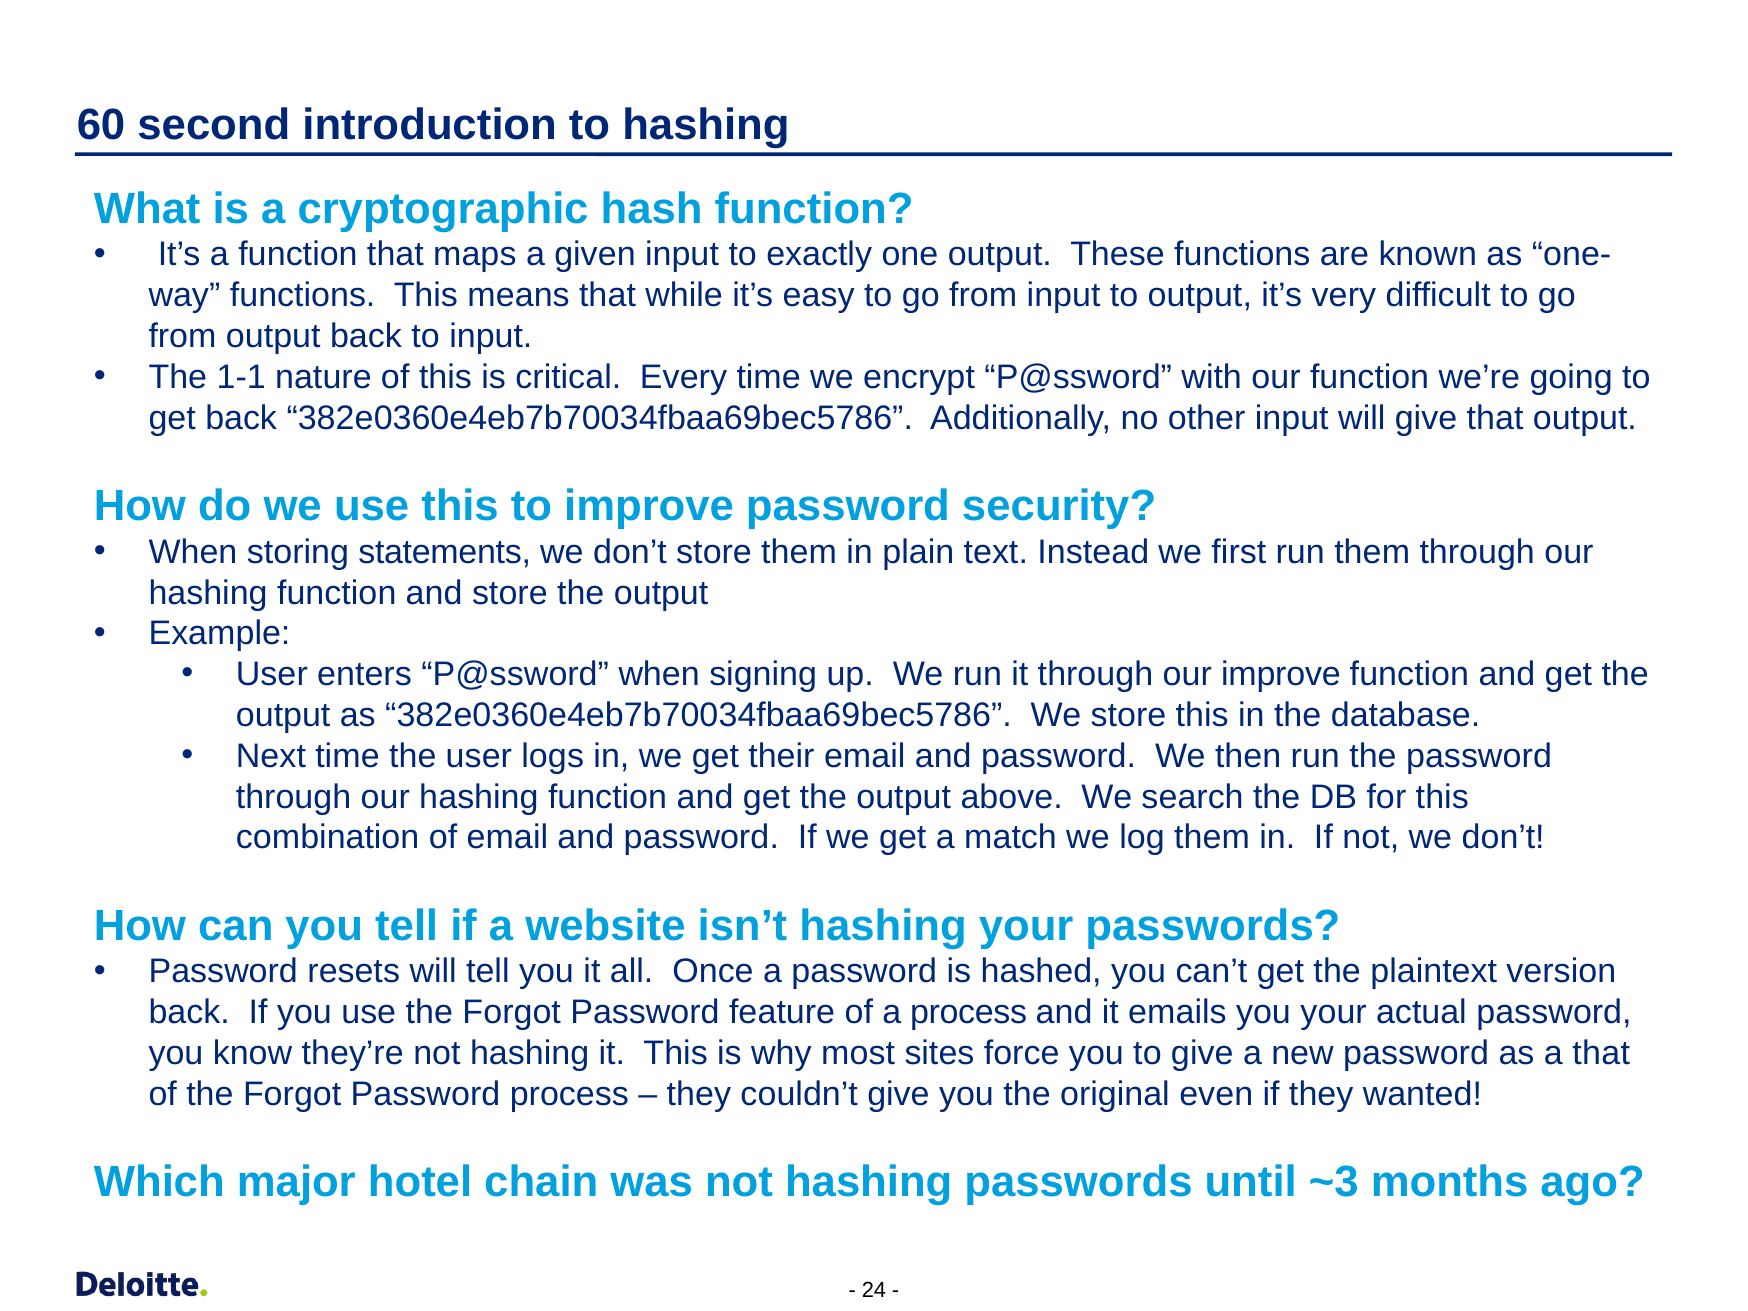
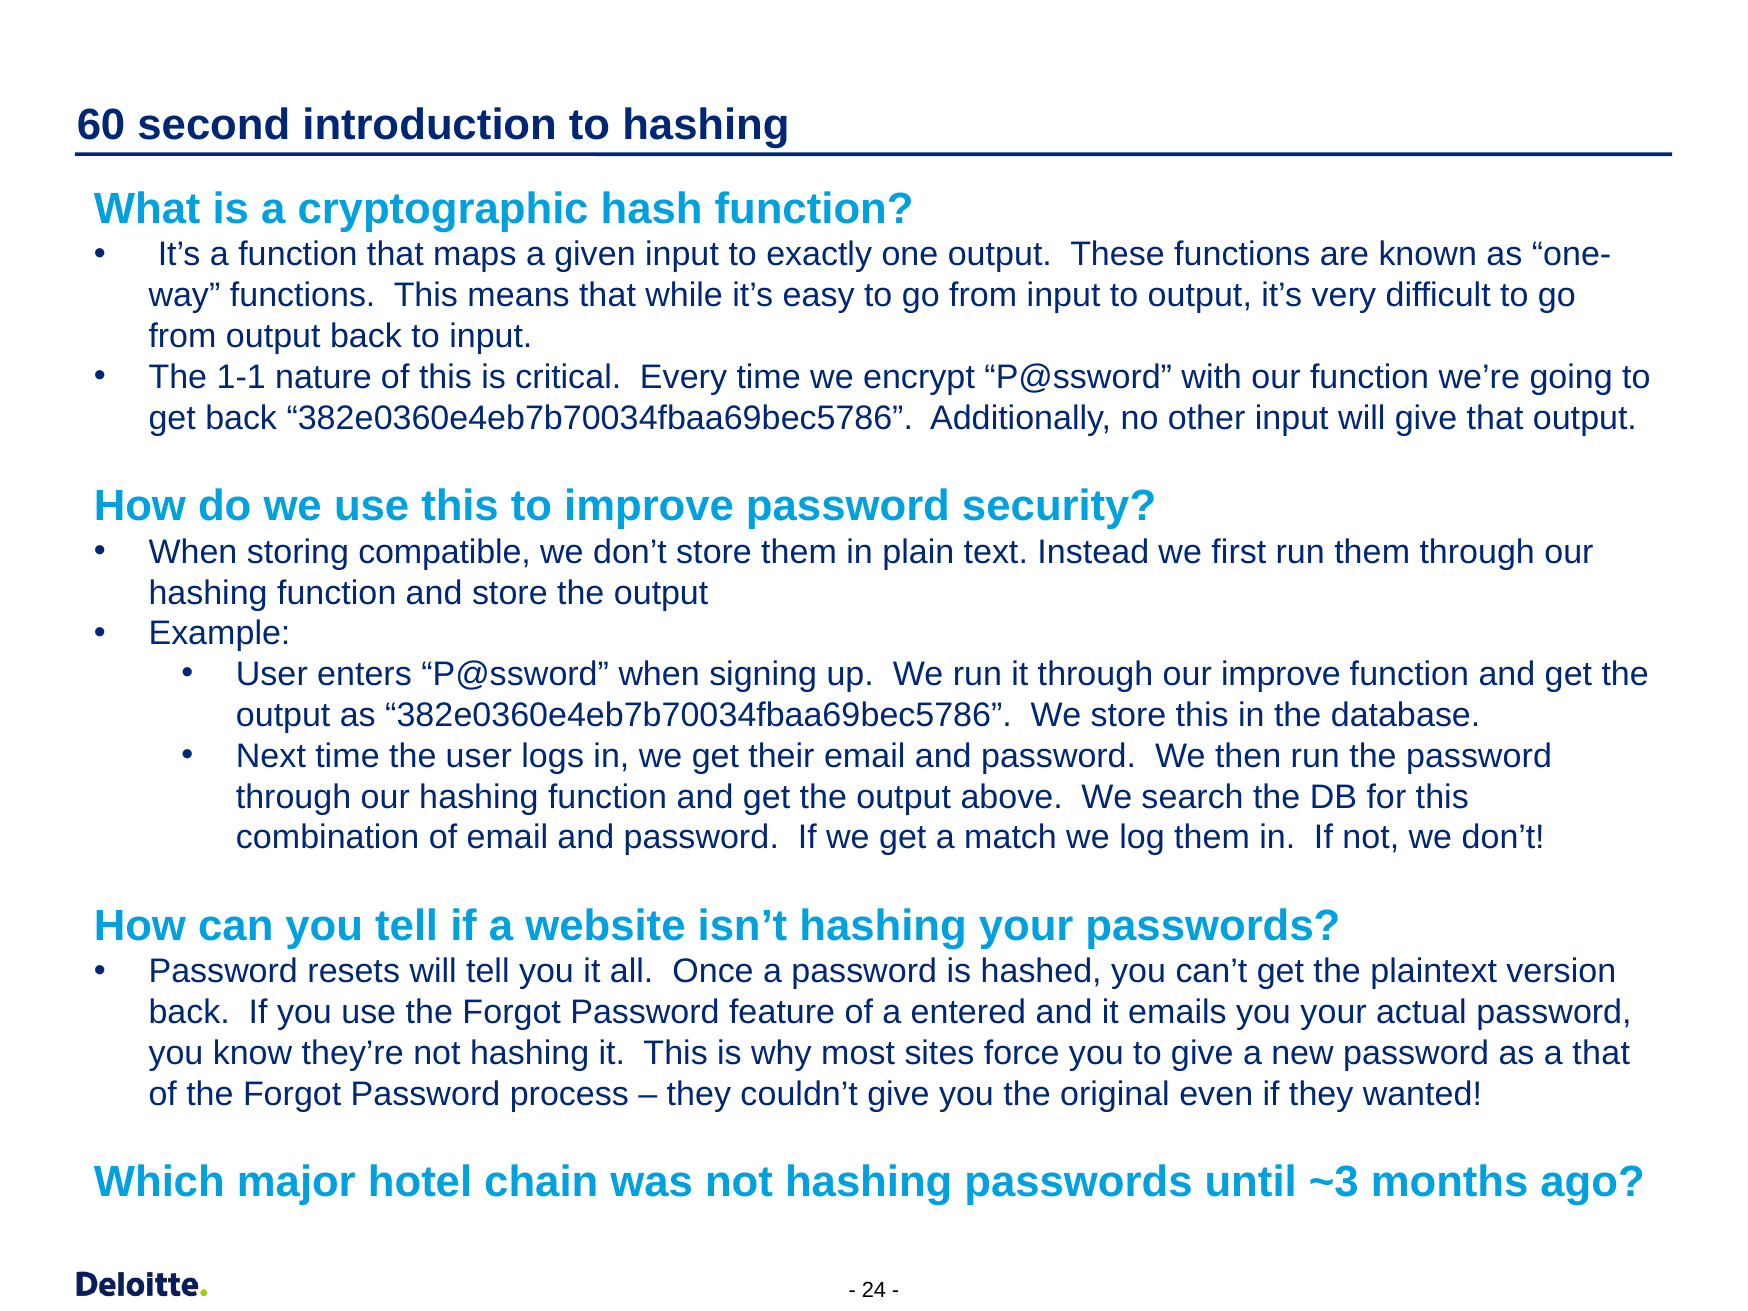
statements: statements -> compatible (445, 552)
a process: process -> entered (968, 1013)
